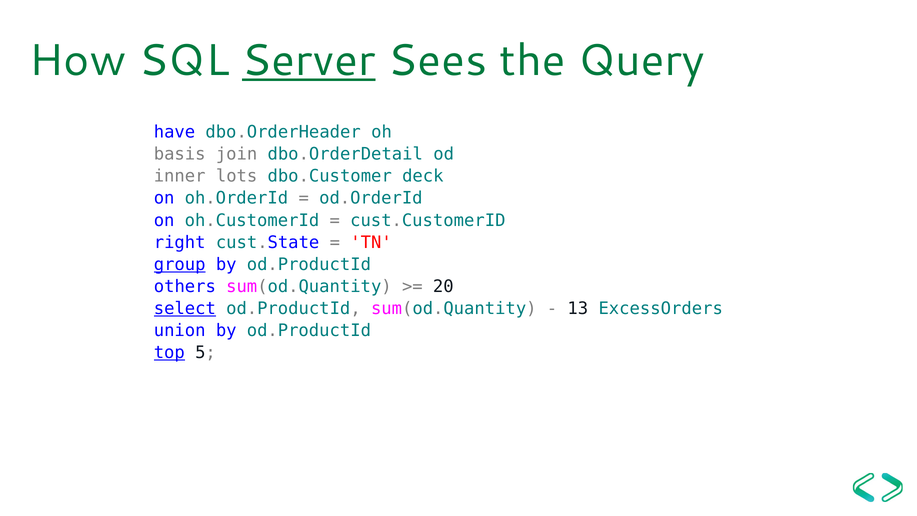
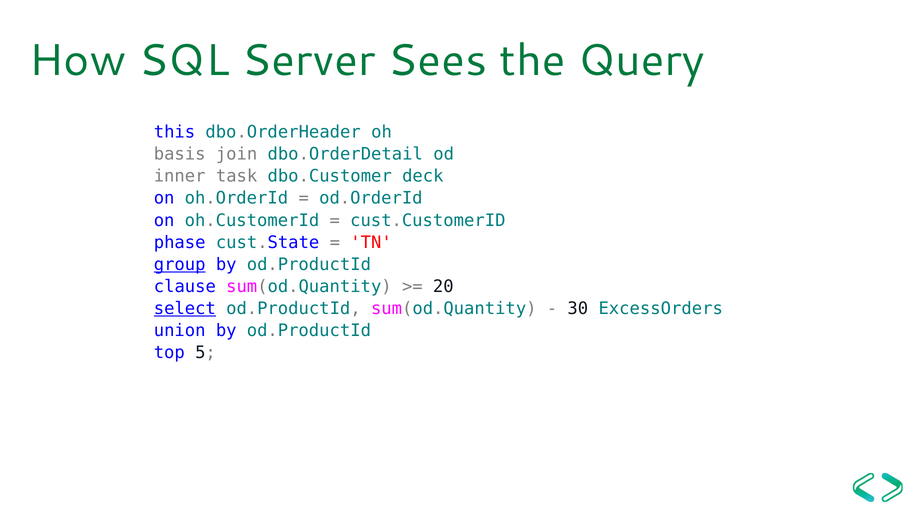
Server underline: present -> none (309, 60)
have: have -> this (174, 132)
lots: lots -> task (237, 176)
right: right -> phase (180, 242)
others: others -> clause (185, 286)
13: 13 -> 30 (578, 309)
top underline: present -> none (169, 353)
